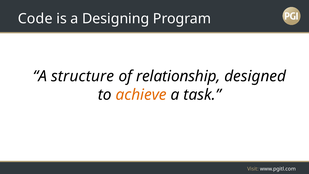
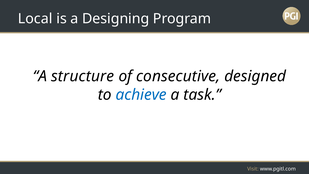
Code: Code -> Local (35, 19)
relationship: relationship -> consecutive (178, 76)
achieve colour: orange -> blue (141, 95)
